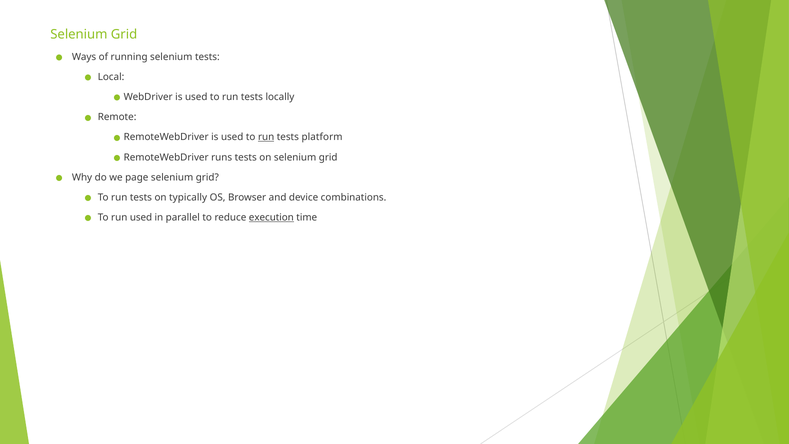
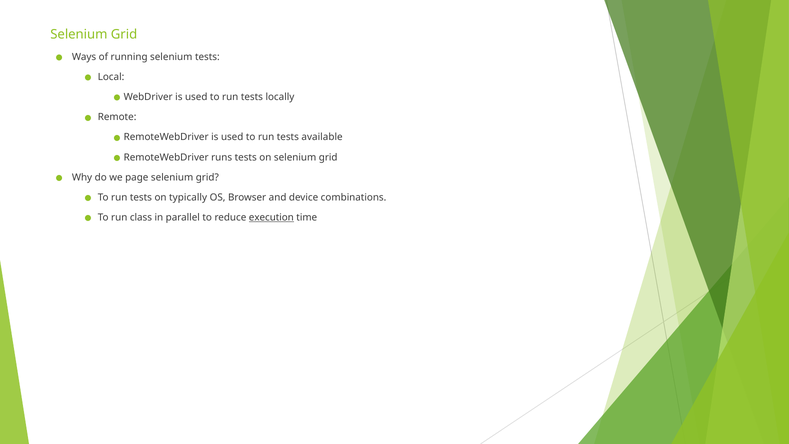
run underline: present -> none (266, 137)
platform: platform -> available (322, 137)
run used: used -> class (141, 217)
